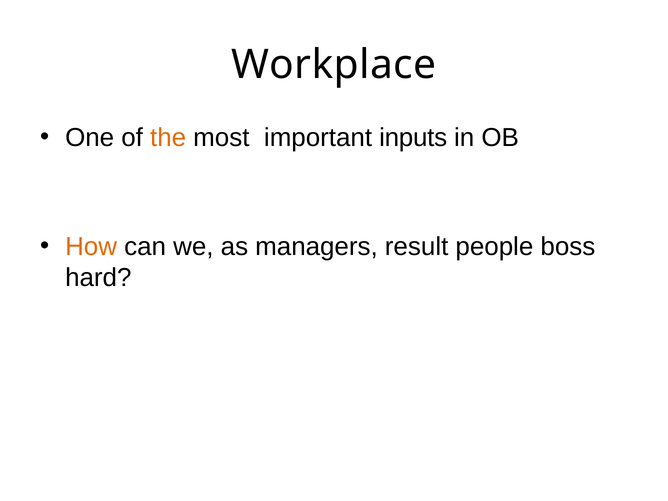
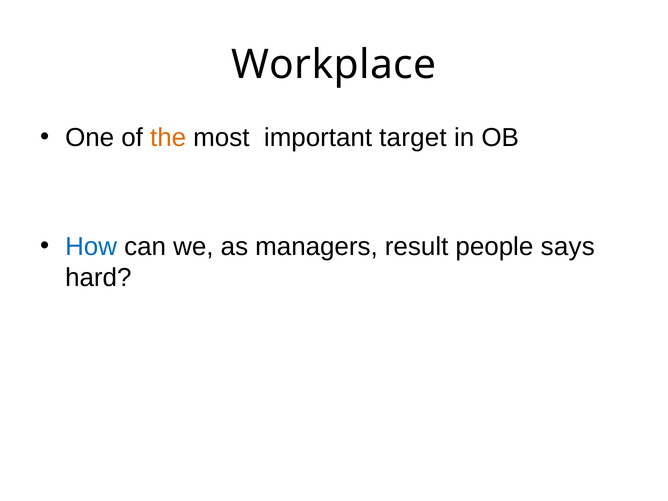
inputs: inputs -> target (413, 138)
How colour: orange -> blue (91, 247)
boss: boss -> says (568, 247)
